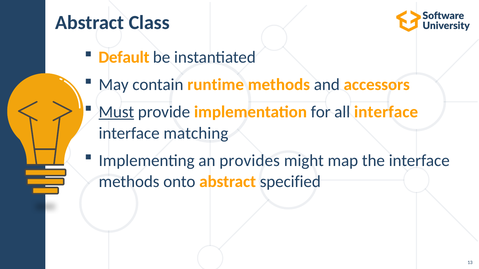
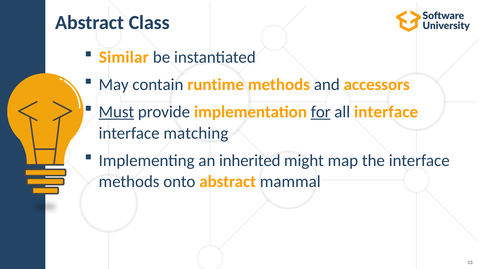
Default: Default -> Similar (124, 57)
for underline: none -> present (321, 112)
provides: provides -> inherited (250, 161)
specified: specified -> mammal (290, 182)
